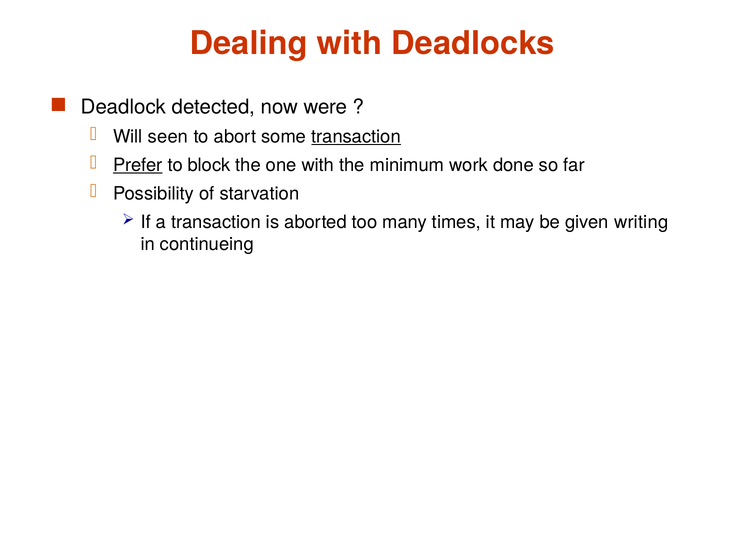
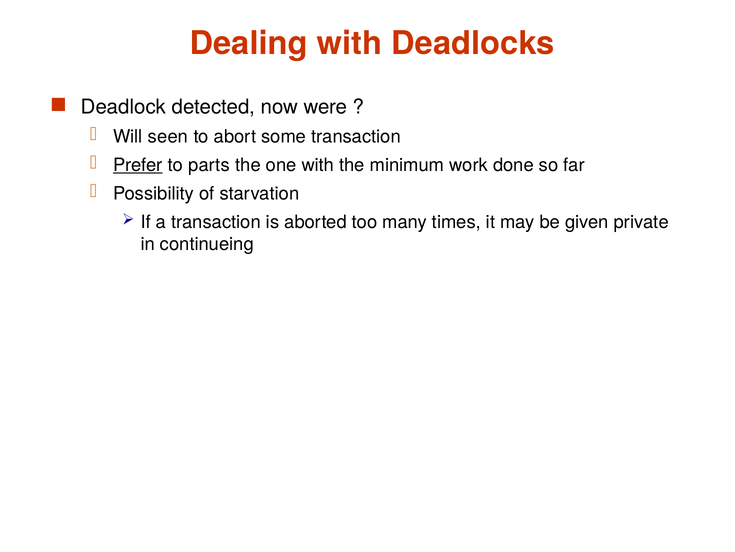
transaction underline: present -> none (356, 137)
block: block -> parts (209, 165)
writing: writing -> private (641, 222)
